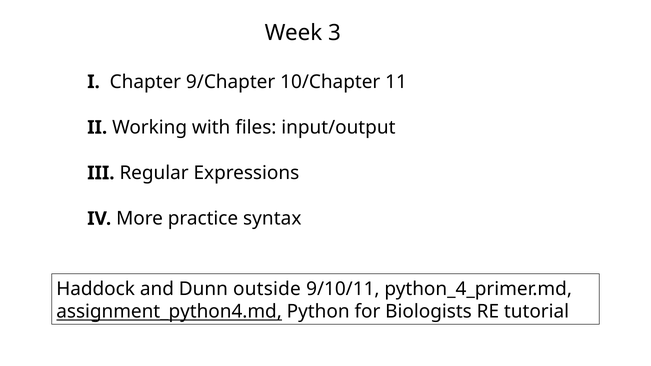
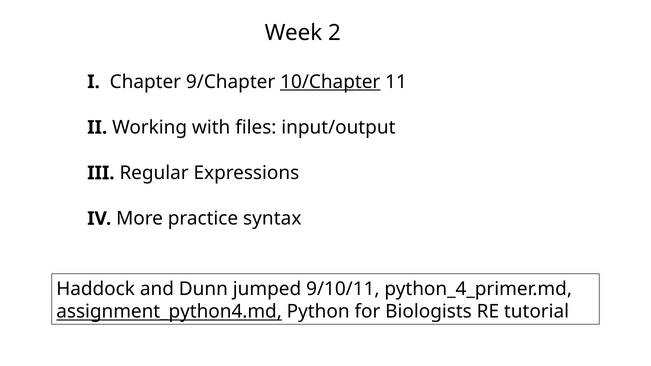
3: 3 -> 2 (334, 33)
10/Chapter underline: none -> present (330, 82)
outside: outside -> jumped (267, 289)
